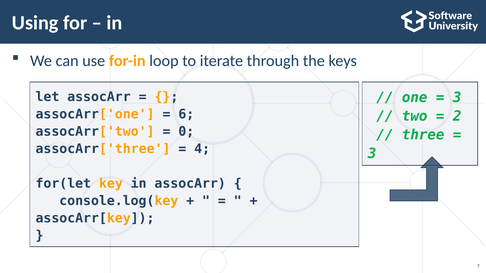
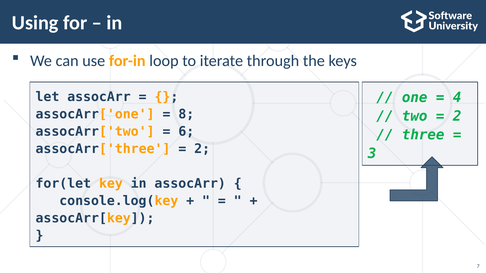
3: 3 -> 4 (457, 98)
6: 6 -> 8 (186, 114)
0: 0 -> 6 (186, 132)
4: 4 -> 2 (202, 149)
